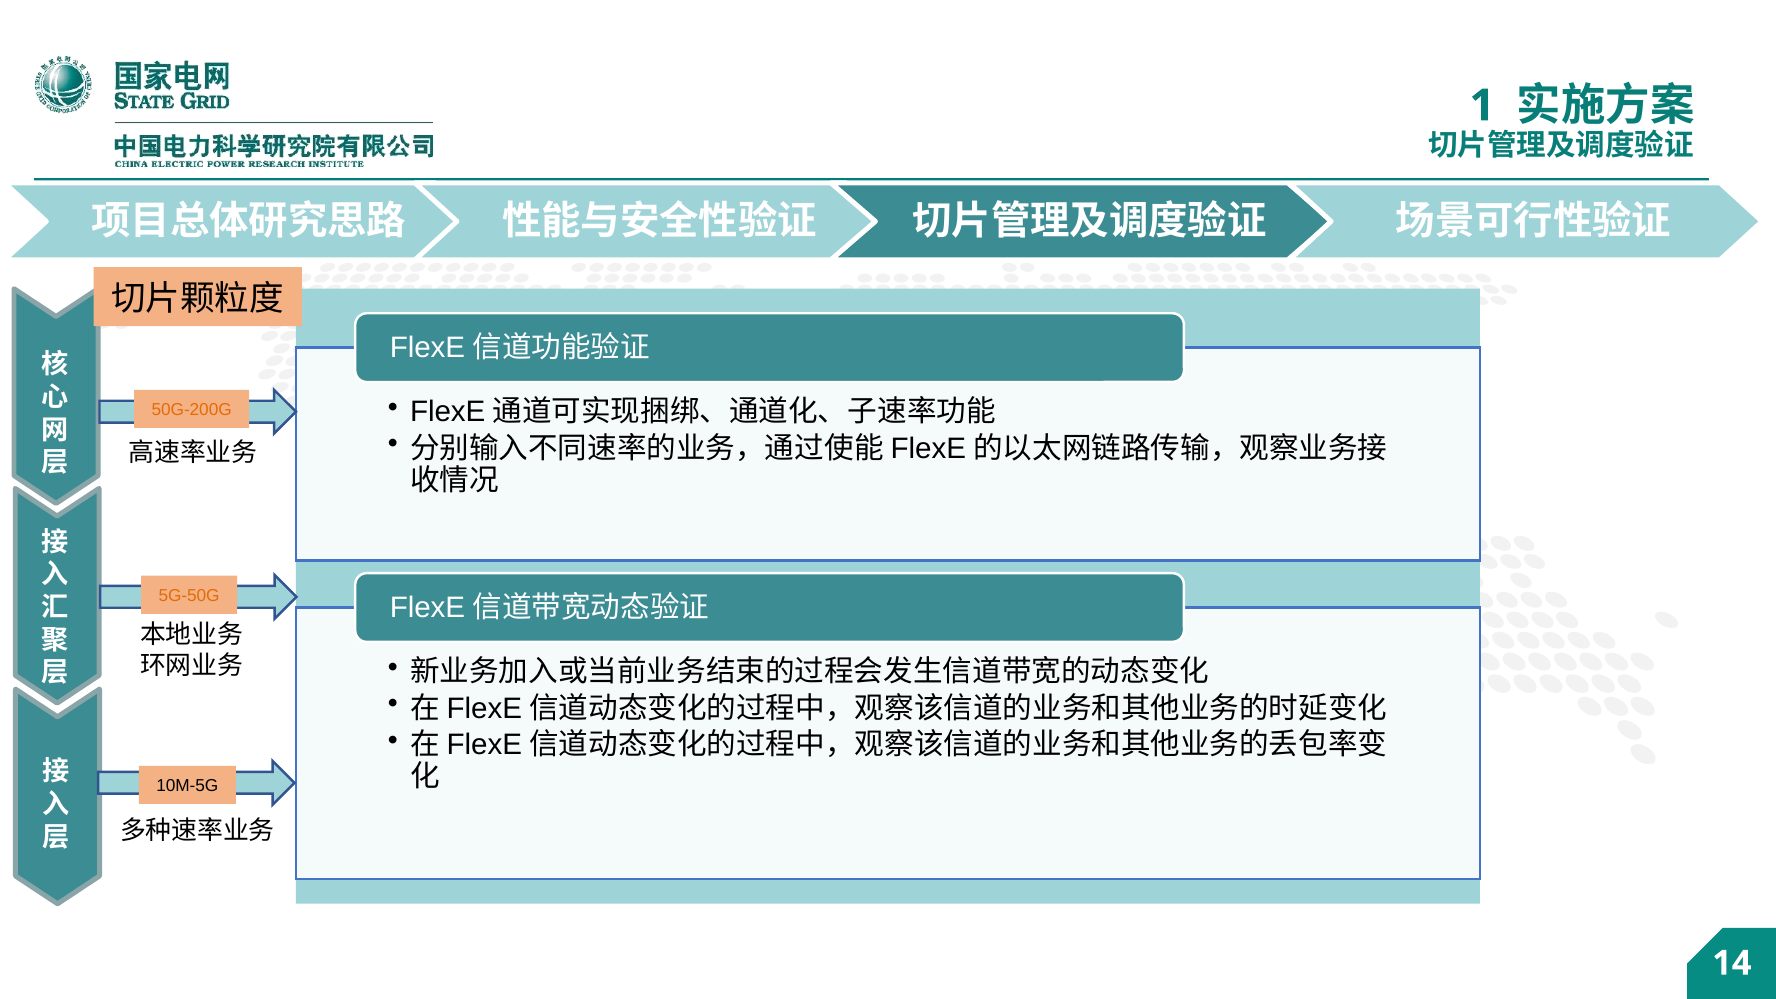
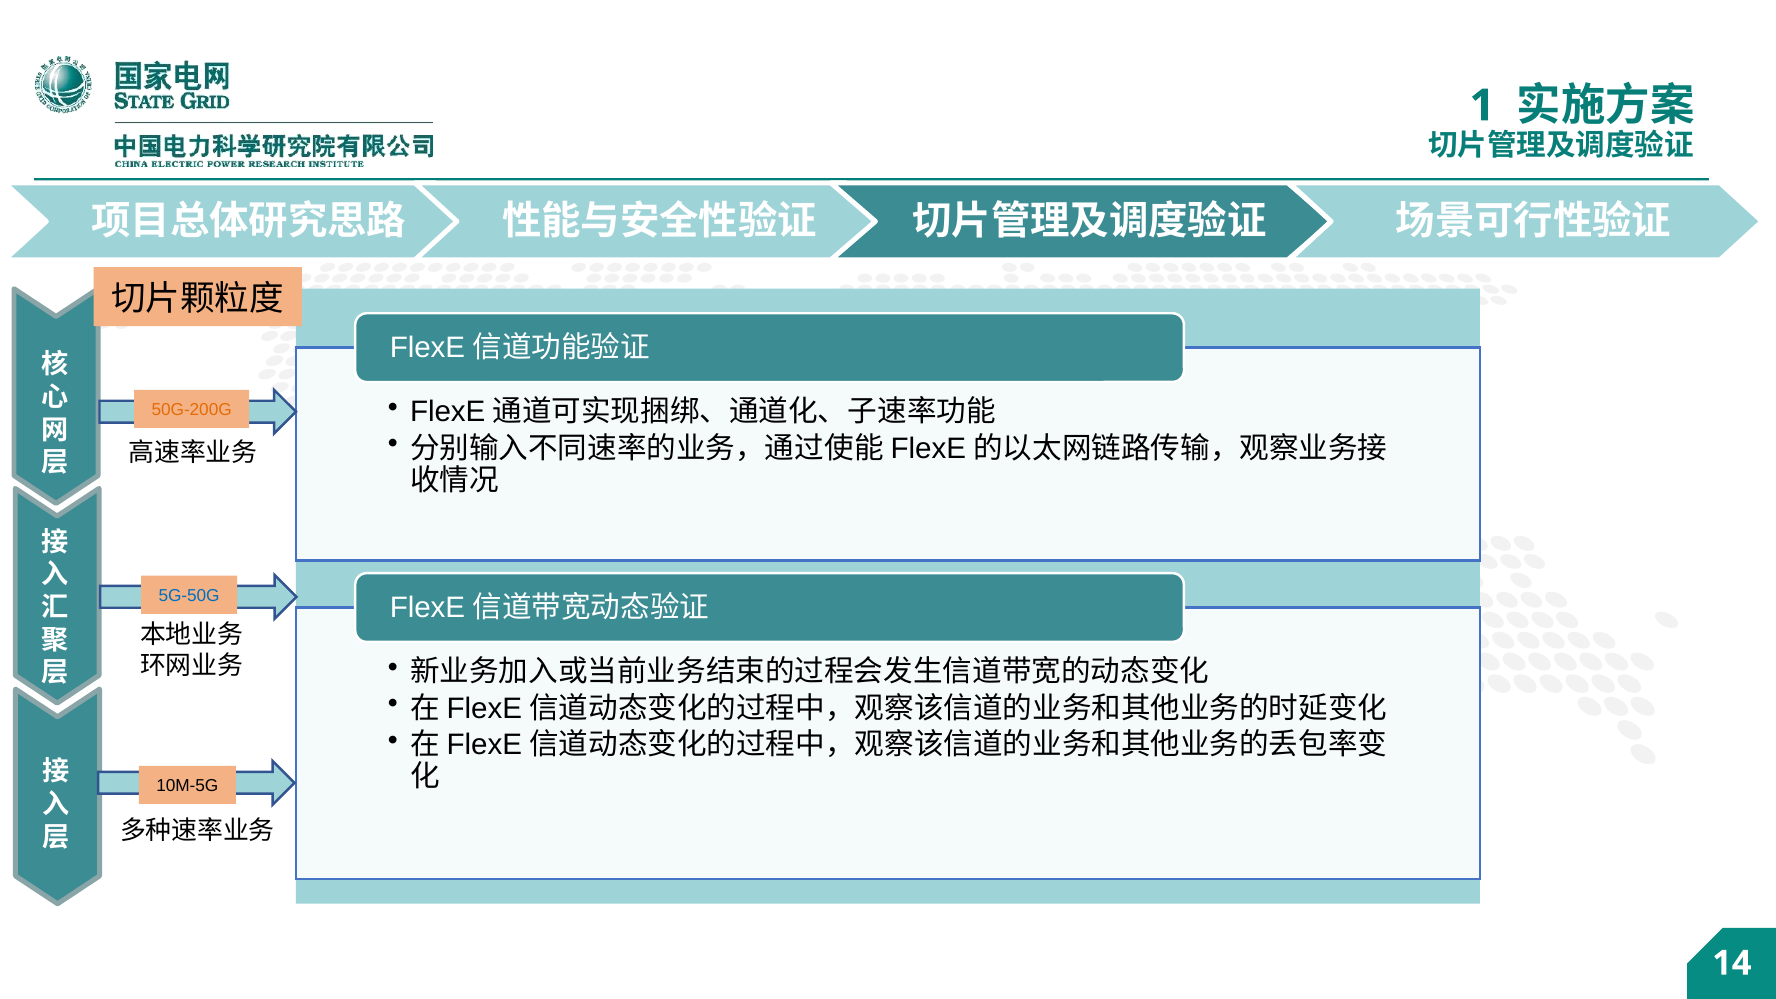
5G-50G colour: orange -> blue (189, 596)
